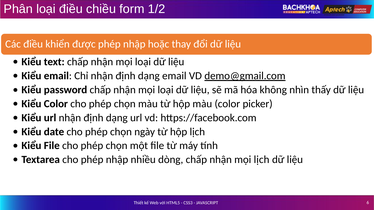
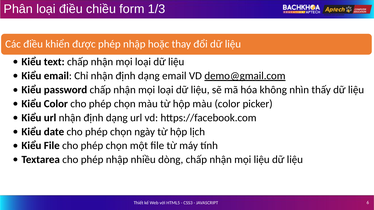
1/2: 1/2 -> 1/3 (157, 9)
mọi lịch: lịch -> liệu (262, 160)
